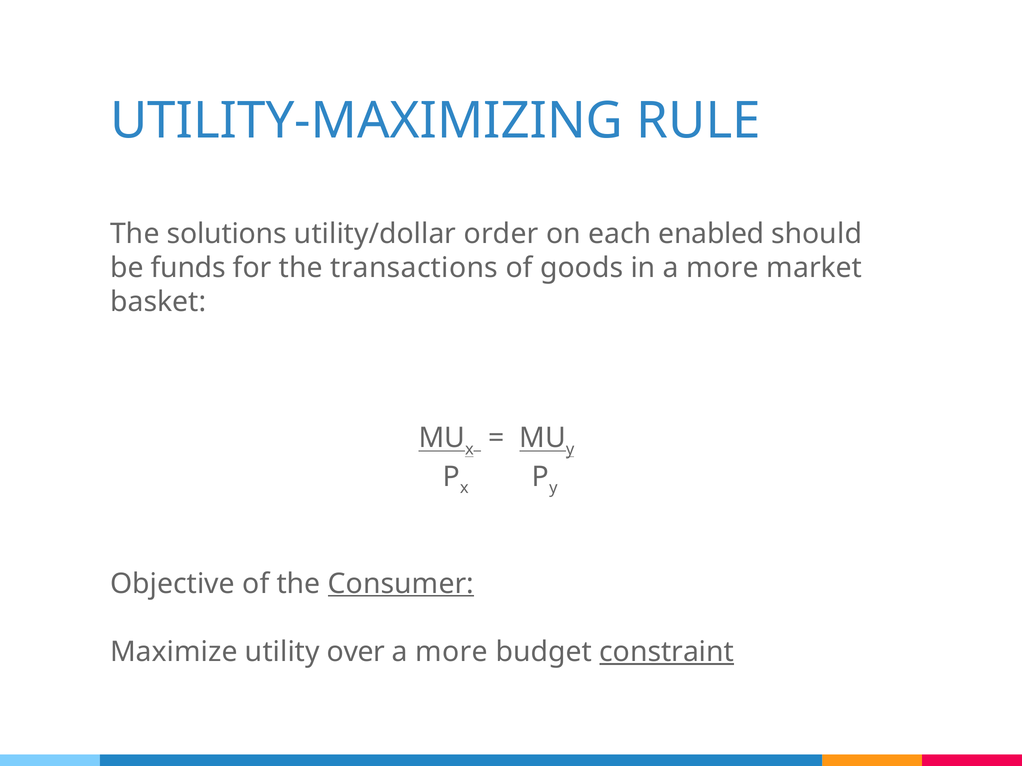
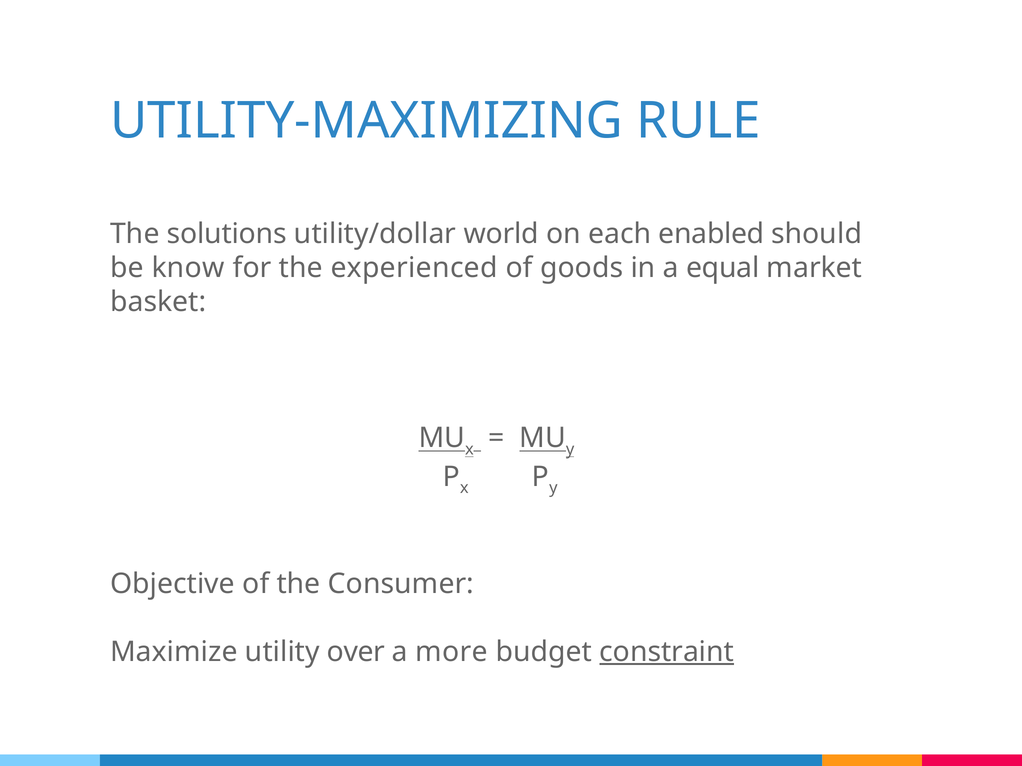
order: order -> world (501, 234)
funds: funds -> know (188, 268)
transactions: transactions -> experienced (414, 268)
in a more: more -> equal (723, 268)
Consumer underline: present -> none (401, 584)
